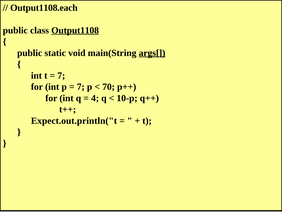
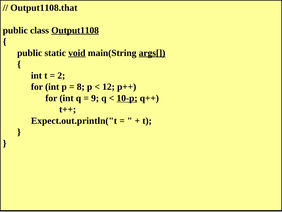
Output1108.each: Output1108.each -> Output1108.that (44, 8)
void underline: none -> present (77, 53)
7: 7 -> 2 (61, 75)
7: 7 -> 8 (81, 87)
70: 70 -> 12 (109, 87)
4: 4 -> 9 (95, 98)
10-p underline: none -> present (127, 98)
